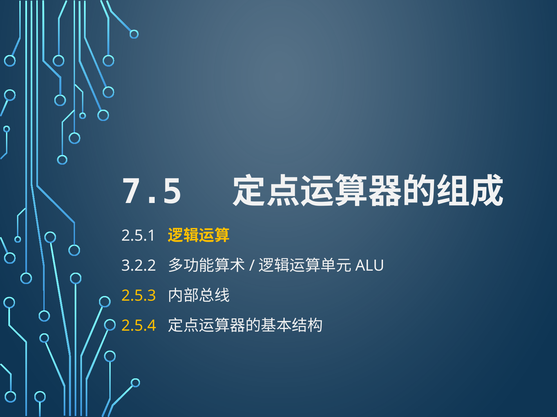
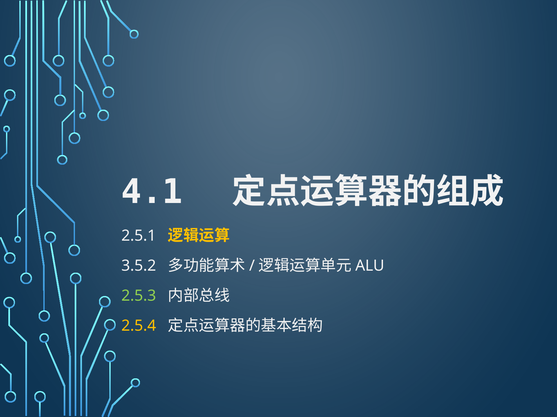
7.5: 7.5 -> 4.1 (152, 192)
3.2.2: 3.2.2 -> 3.5.2 (139, 266)
2.5.3 colour: yellow -> light green (139, 296)
